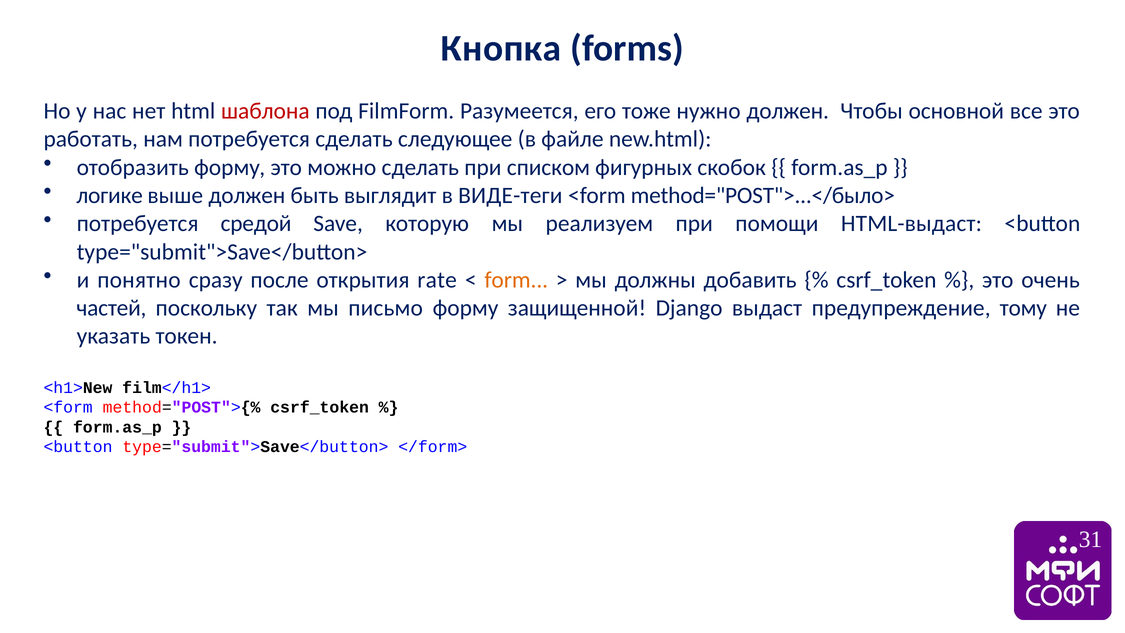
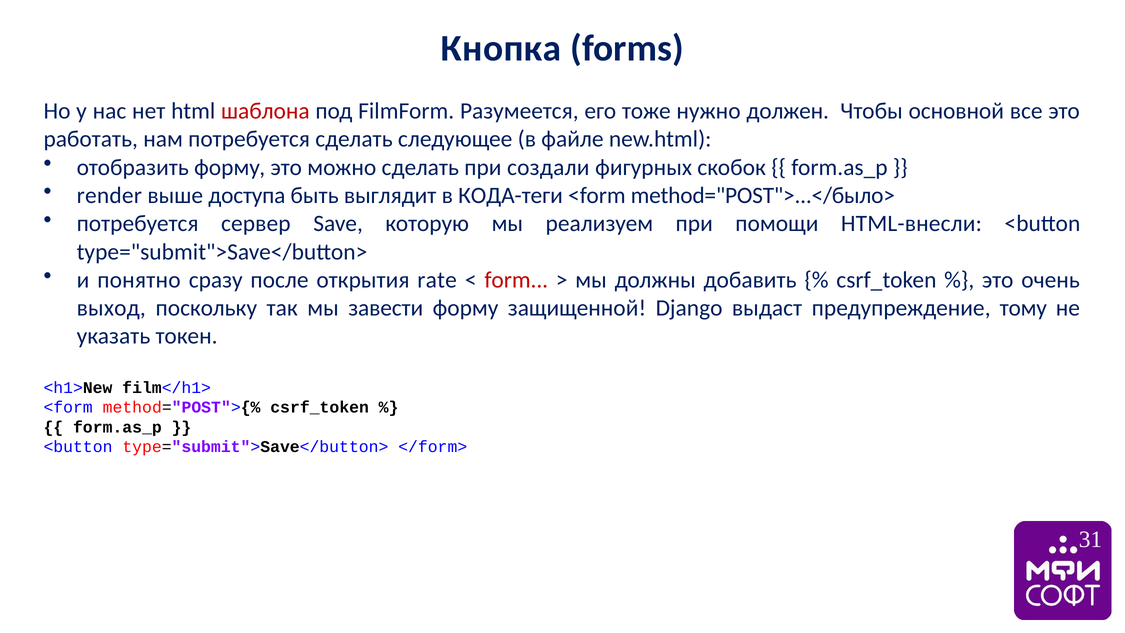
списком: списком -> создали (548, 167)
логике: логике -> render (109, 195)
выше должен: должен -> доступа (247, 195)
ВИДЕ-теги: ВИДЕ-теги -> КОДА-теги (510, 195)
средой: средой -> сервер (256, 224)
HTML-выдаст: HTML-выдаст -> HTML-внесли (911, 224)
form colour: orange -> red (516, 280)
частей: частей -> выход (111, 308)
письмо: письмо -> завести (386, 308)
